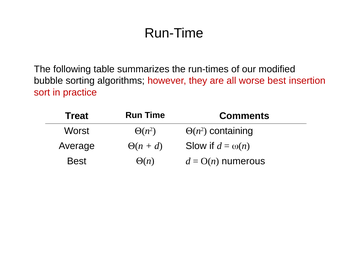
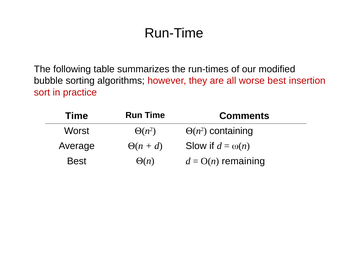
Treat: Treat -> Time (77, 116)
numerous: numerous -> remaining (243, 161)
